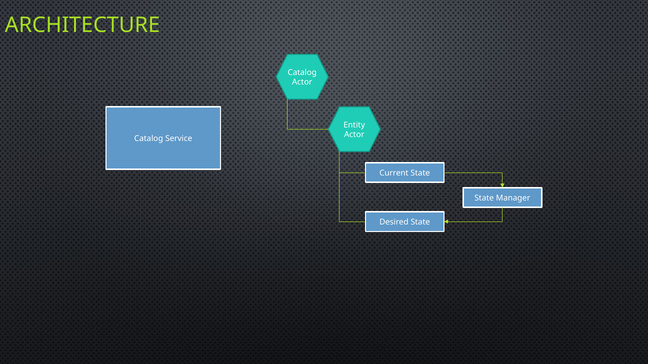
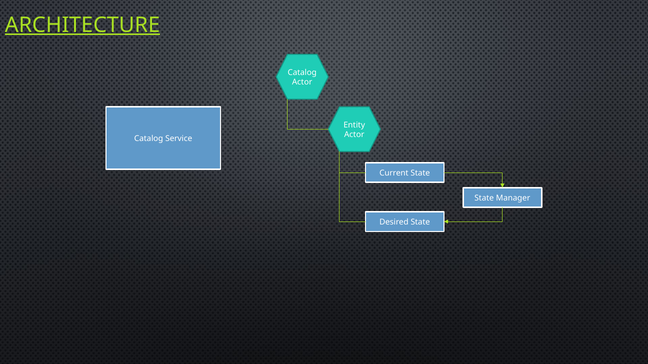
ARCHITECTURE underline: none -> present (82, 25)
